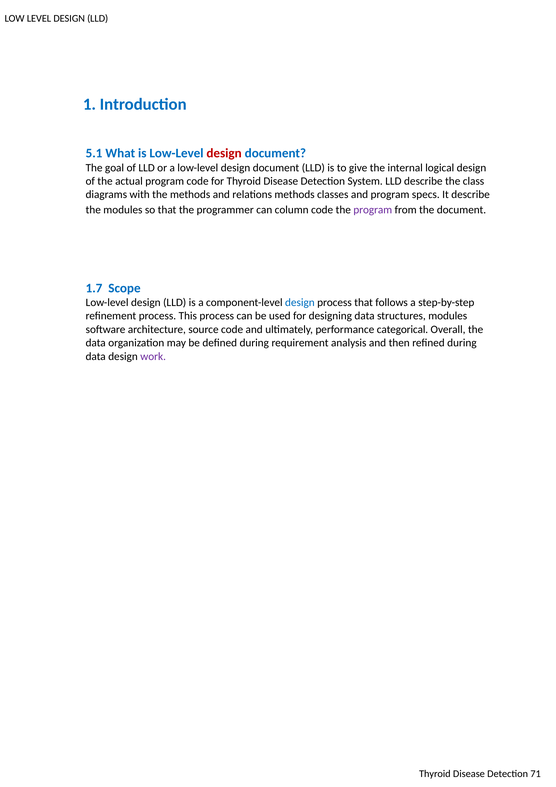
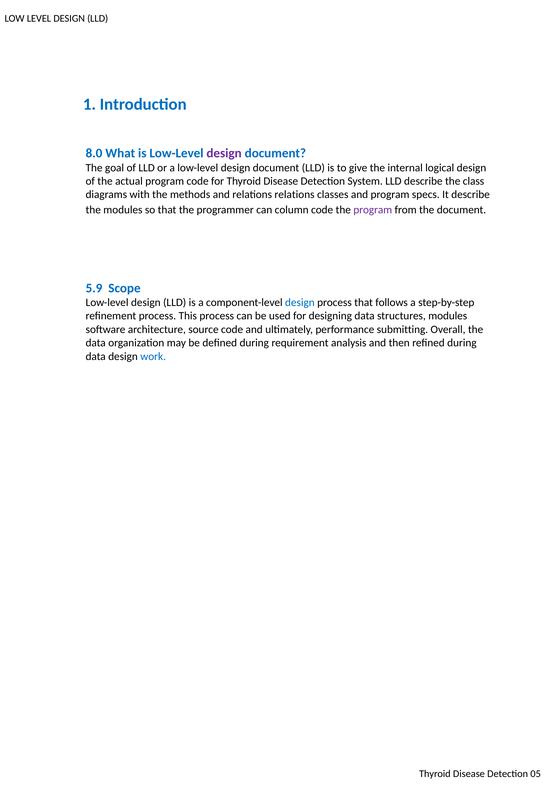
5.1: 5.1 -> 8.0 (94, 153)
design colour: red -> purple (224, 153)
relations methods: methods -> relations (295, 195)
1.7: 1.7 -> 5.9 (94, 288)
categorical: categorical -> submitting (402, 329)
work colour: purple -> blue (153, 356)
71: 71 -> 05 (536, 774)
